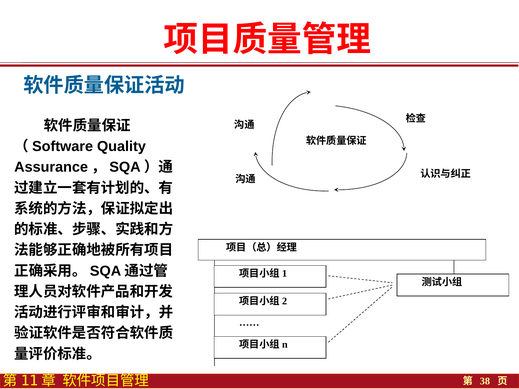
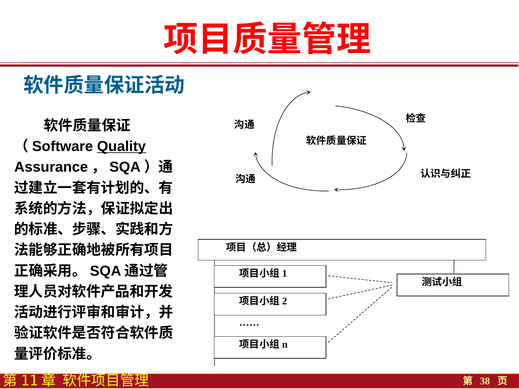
Quality underline: none -> present (121, 147)
